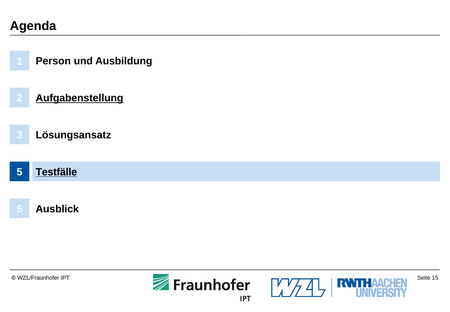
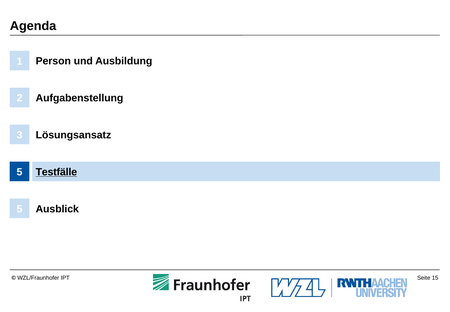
Aufgabenstellung underline: present -> none (80, 98)
